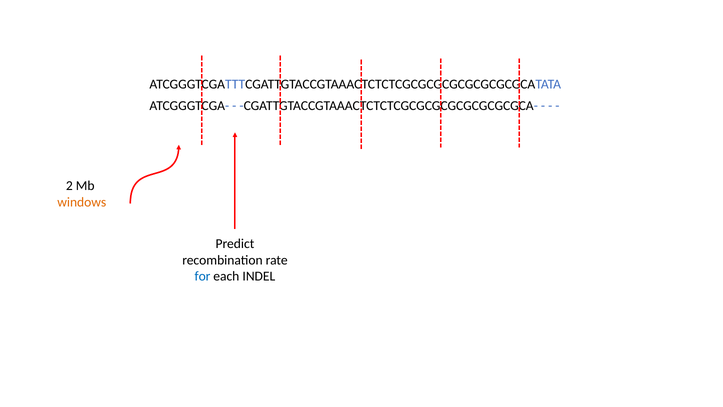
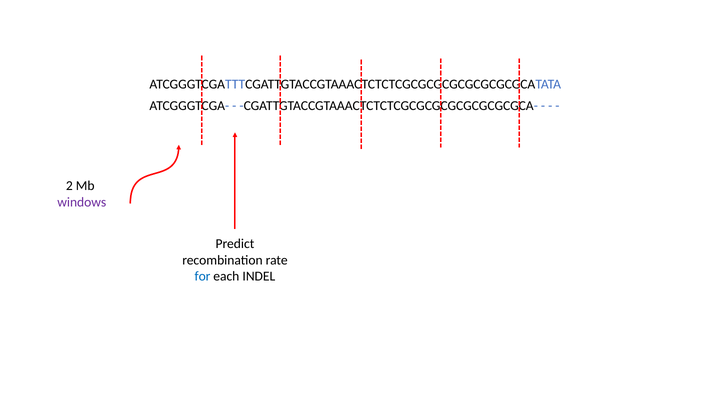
windows colour: orange -> purple (82, 202)
